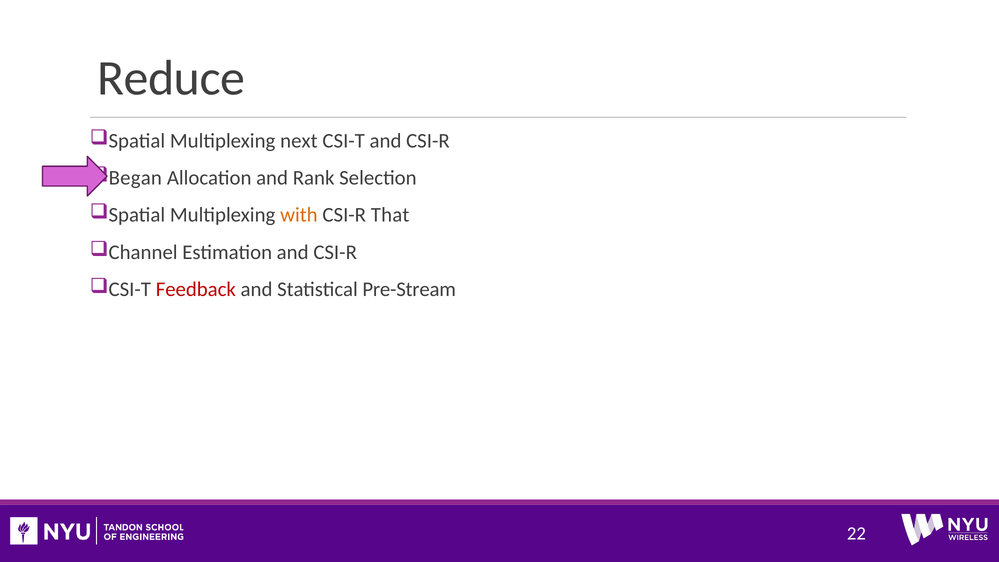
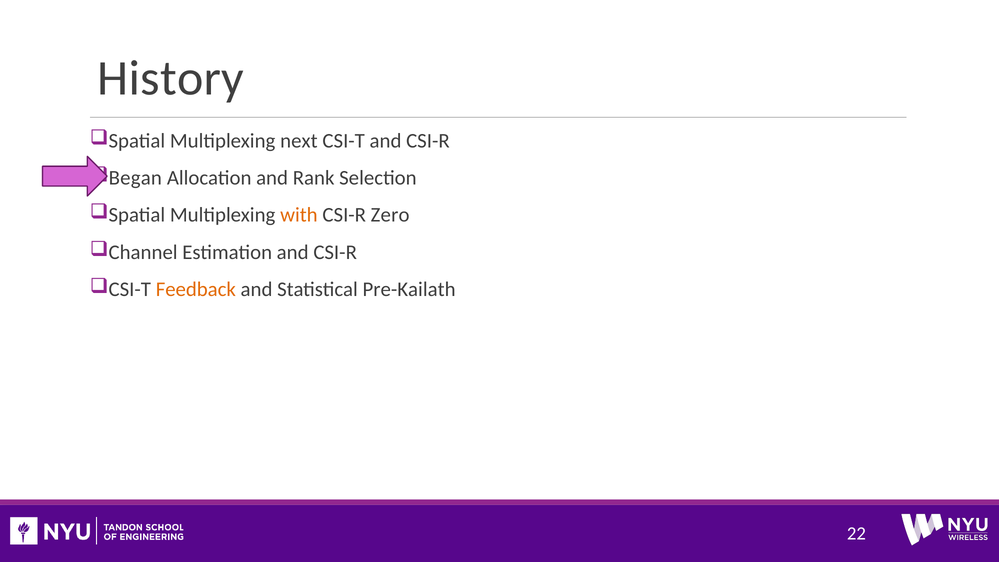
Reduce: Reduce -> History (171, 78)
That: That -> Zero (390, 215)
Feedback colour: red -> orange (196, 289)
Pre-Stream: Pre-Stream -> Pre-Kailath (409, 289)
